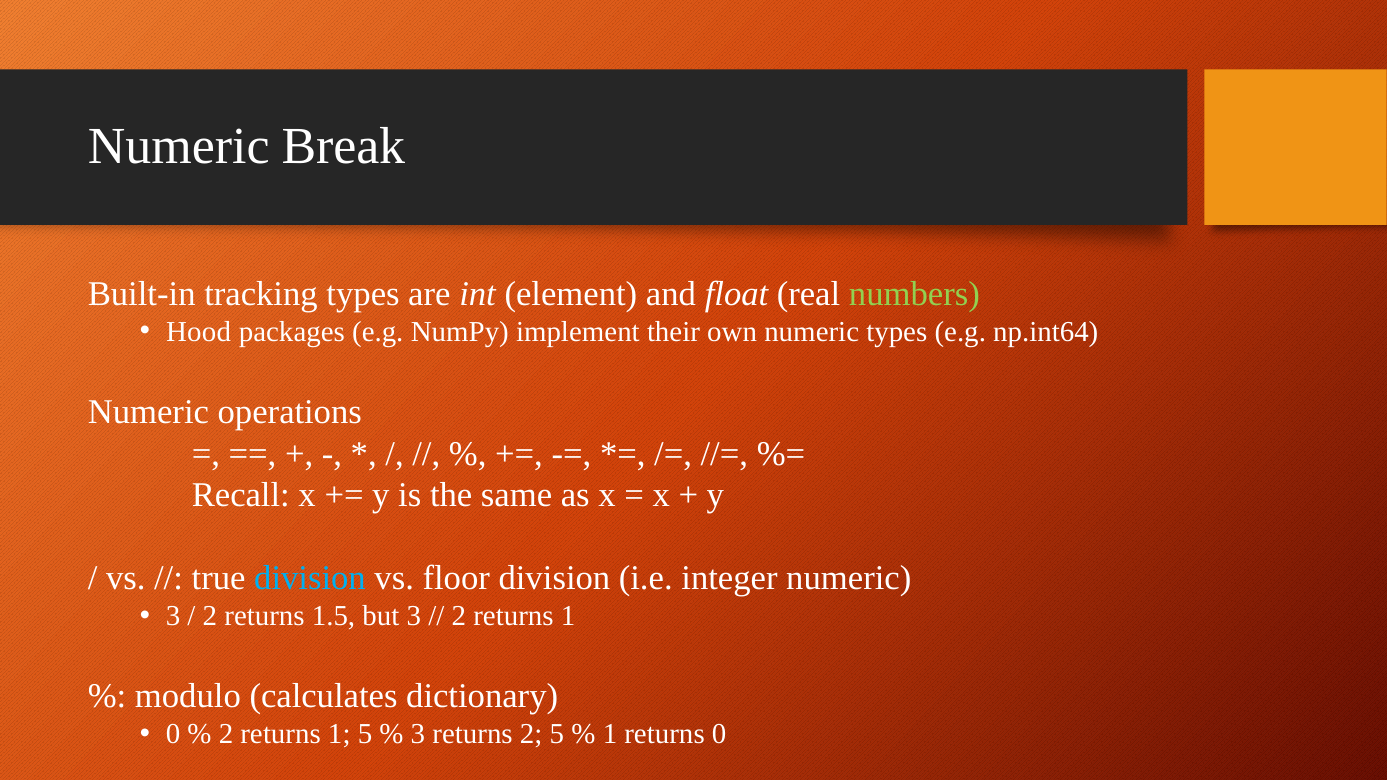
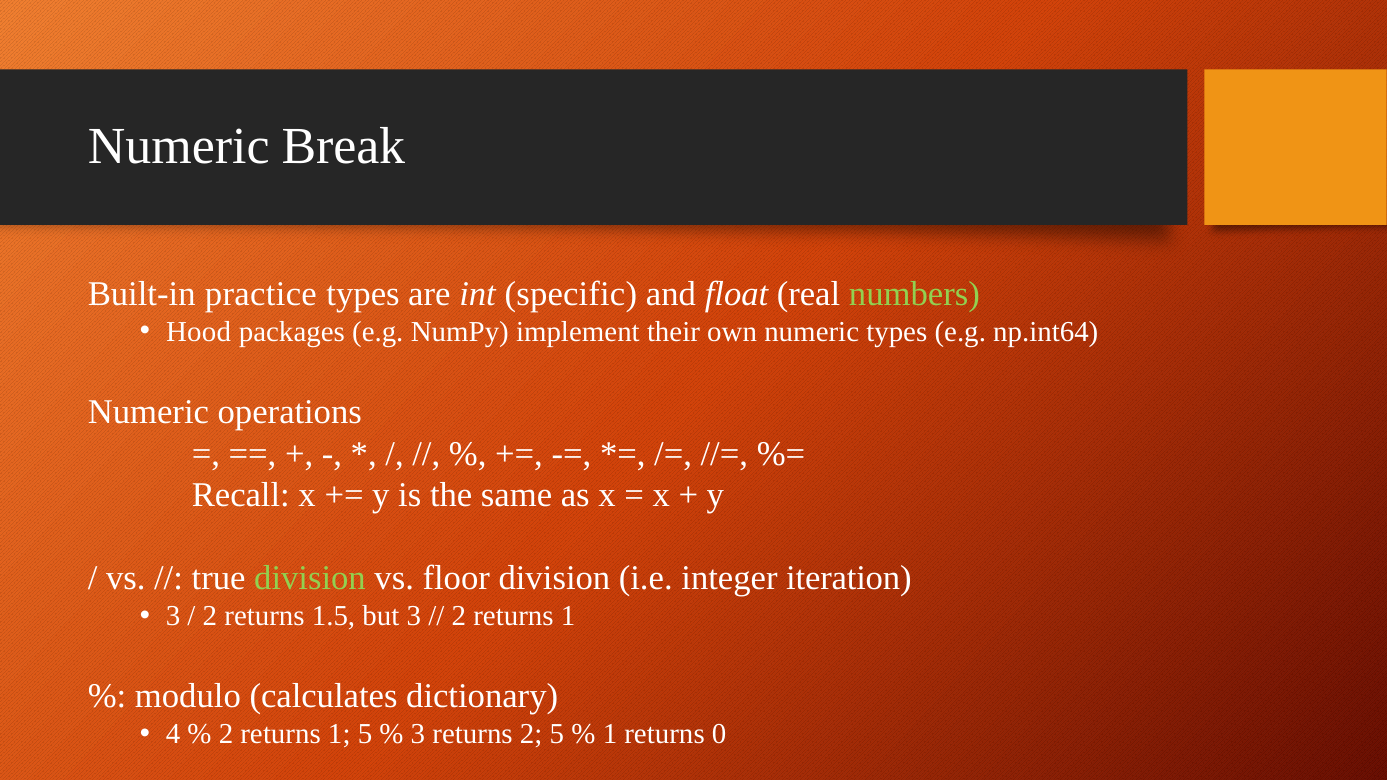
tracking: tracking -> practice (261, 294)
element: element -> specific (571, 294)
division colour: light blue -> light green (310, 579)
integer numeric: numeric -> iteration (849, 579)
0: 0 -> 4 (173, 734)
